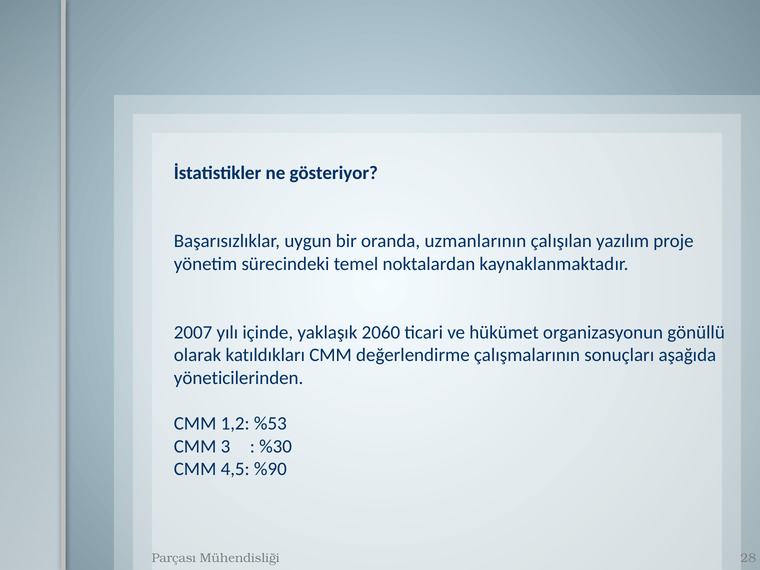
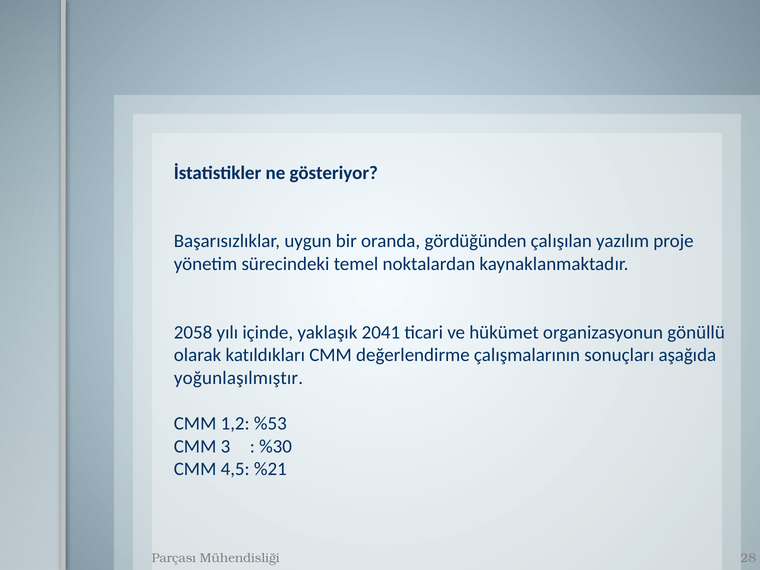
uzmanlarının: uzmanlarının -> gördüğünden (476, 241)
2007: 2007 -> 2058 (193, 332)
2060: 2060 -> 2041 (381, 332)
yöneticilerinden: yöneticilerinden -> yoğunlaşılmıştır (238, 378)
%90: %90 -> %21 (270, 469)
